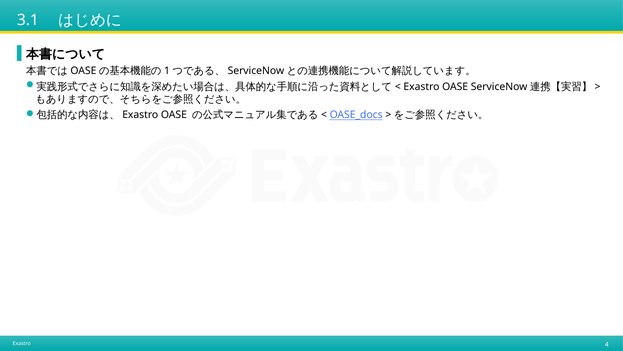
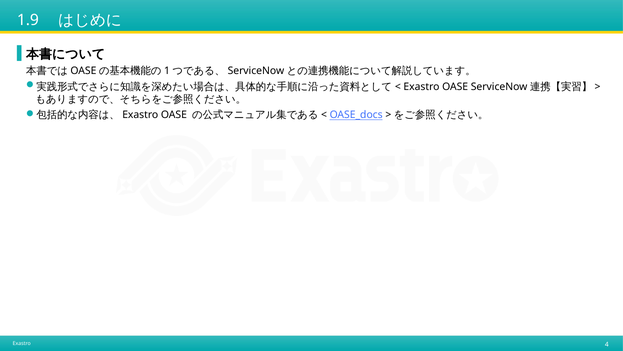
3.1: 3.1 -> 1.9 (28, 20)
